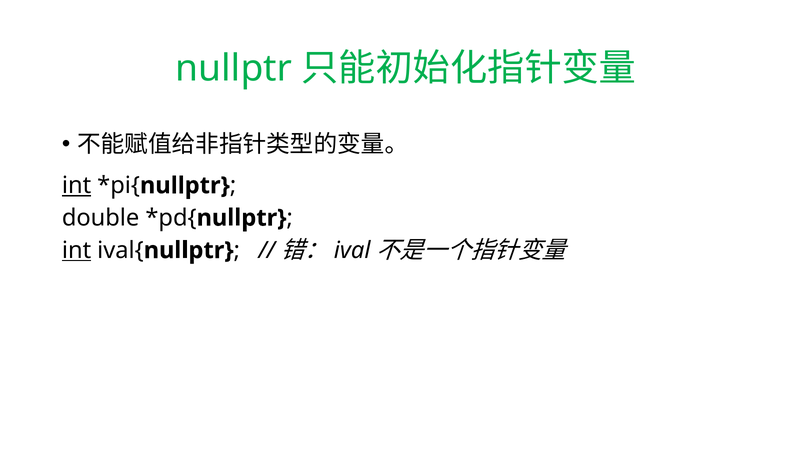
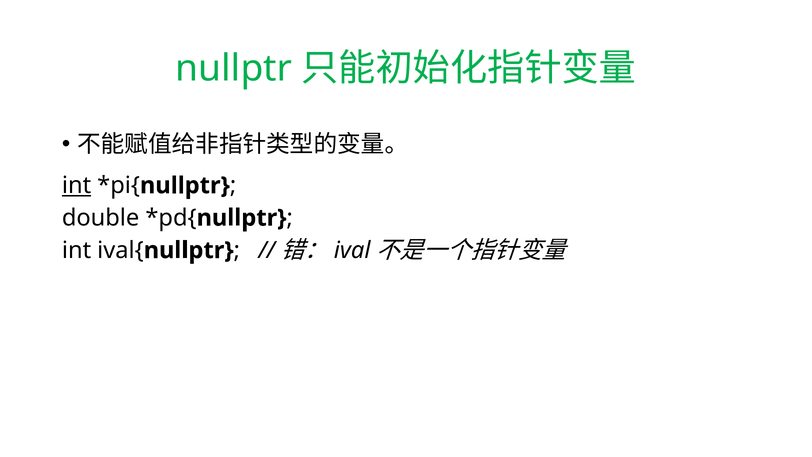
int underline: present -> none (77, 250)
